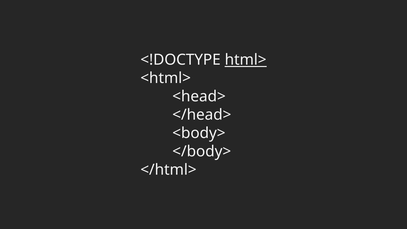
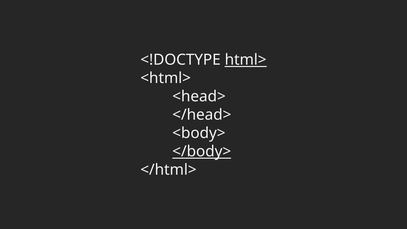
</body> underline: none -> present (202, 151)
